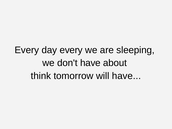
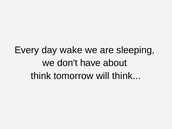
day every: every -> wake (71, 50)
will have: have -> think (126, 76)
